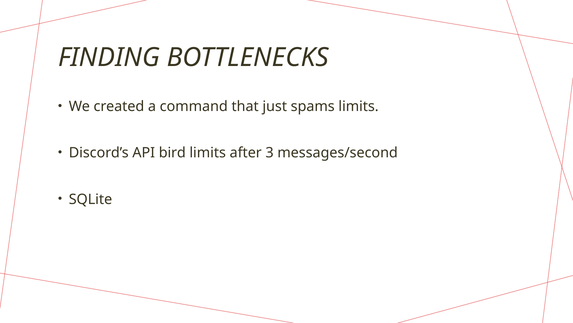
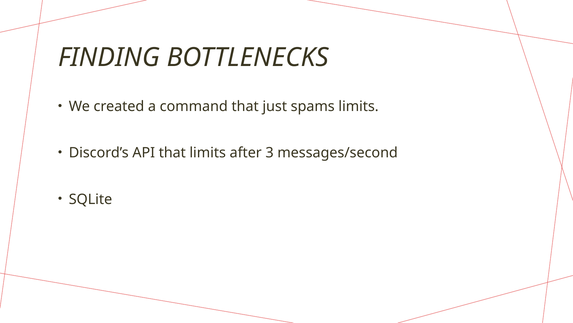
API bird: bird -> that (172, 153)
